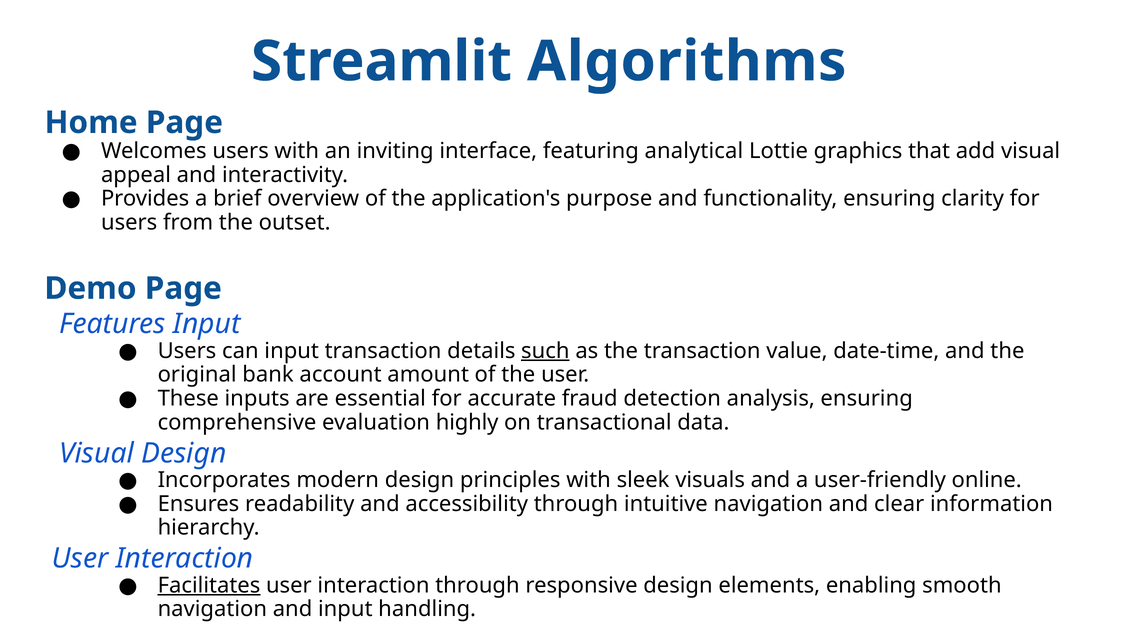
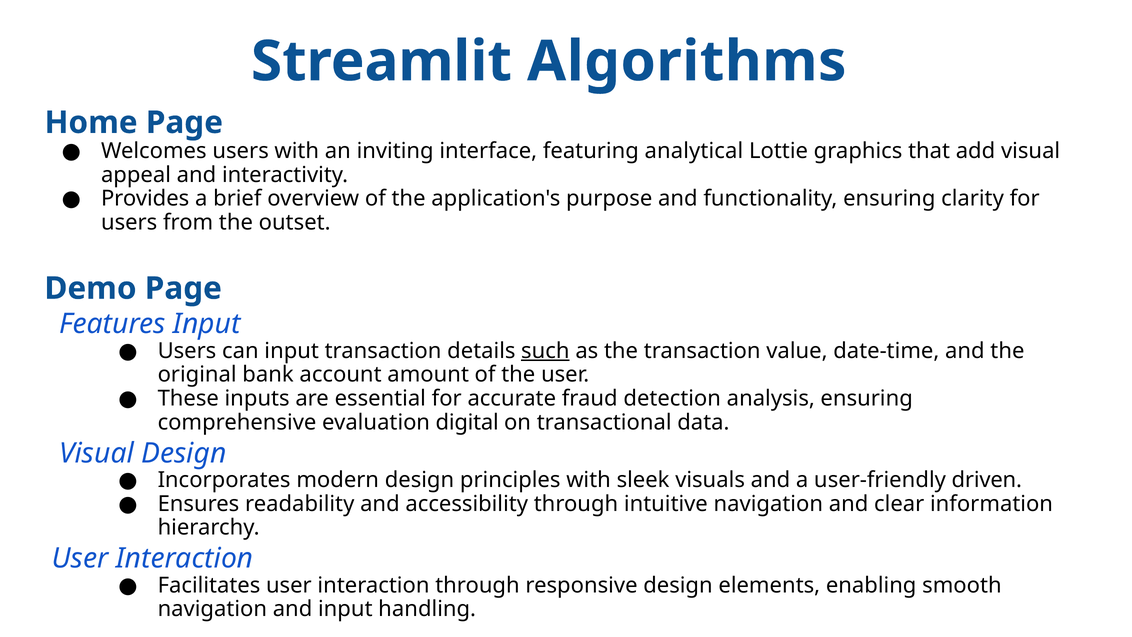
highly: highly -> digital (467, 422)
online: online -> driven (987, 480)
Facilitates underline: present -> none (209, 585)
